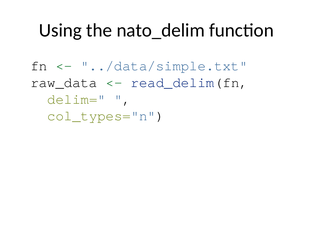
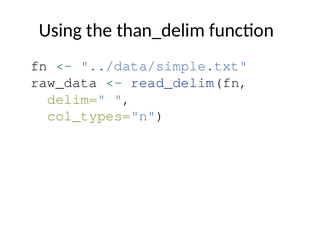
nato_delim: nato_delim -> than_delim (161, 30)
